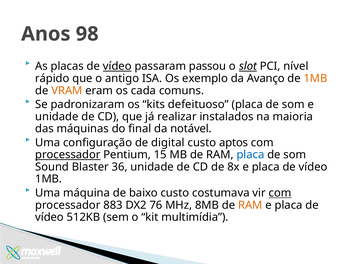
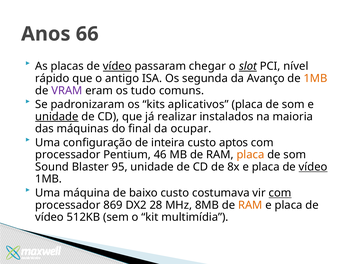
98: 98 -> 66 (87, 34)
passou: passou -> chegar (207, 66)
exemplo: exemplo -> segunda (205, 78)
VRAM colour: orange -> purple (67, 91)
cada: cada -> tudo (143, 91)
defeituoso: defeituoso -> aplicativos (198, 104)
unidade underline: none -> present (57, 117)
notável: notável -> ocupar (191, 129)
digital: digital -> inteira (168, 143)
processador underline: present -> none (68, 155)
15: 15 -> 46 (160, 155)
placa colour: blue -> orange (250, 155)
36: 36 -> 95 (120, 167)
vídeo underline: none -> present (313, 167)
883: 883 -> 869 (113, 205)
76: 76 -> 28 (156, 205)
